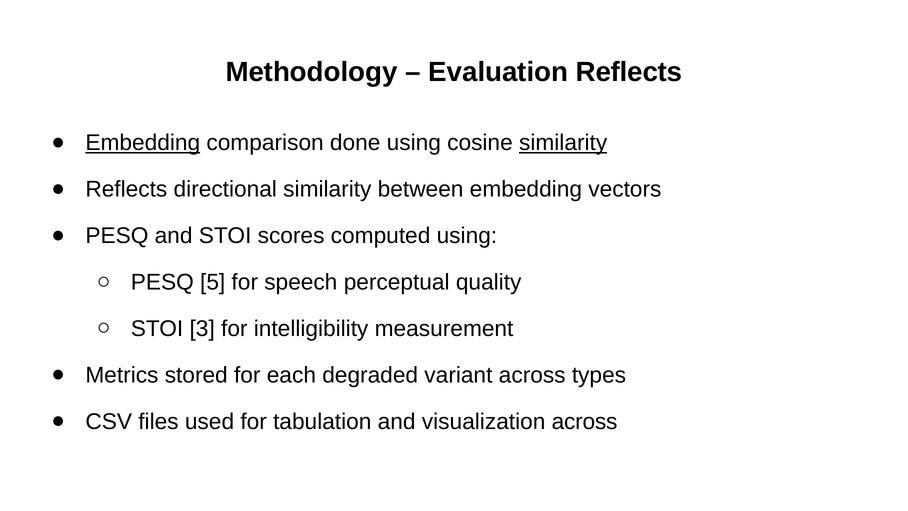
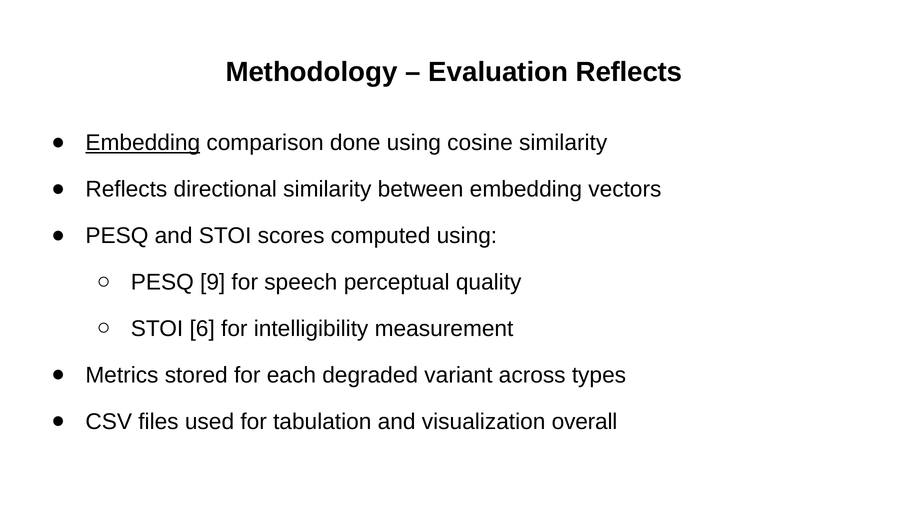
similarity underline: present -> none (563, 143)
5: 5 -> 9 (213, 282)
3: 3 -> 6 (202, 329)
visualization across: across -> overall (585, 421)
